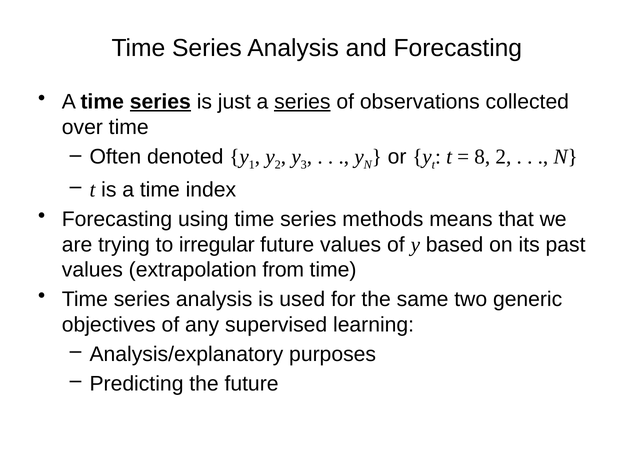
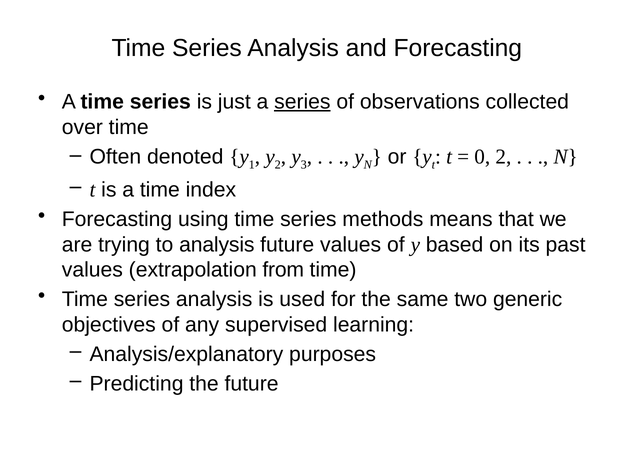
series underline: present -> none (160, 102)
8: 8 -> 0 (482, 157)
to irregular: irregular -> analysis (217, 245)
